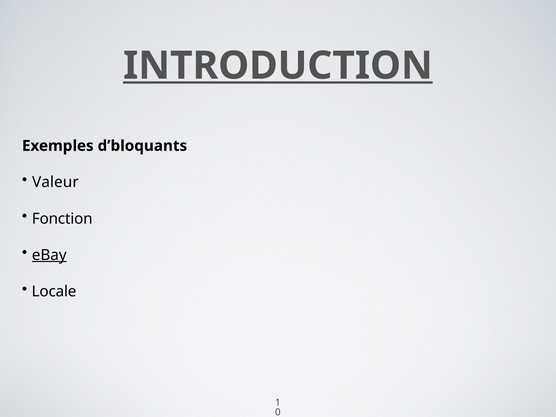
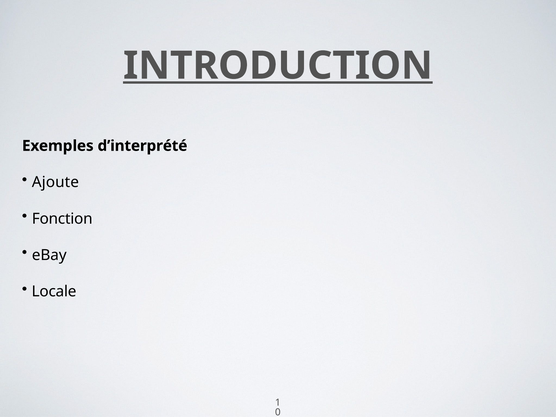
d’bloquants: d’bloquants -> d’interprété (142, 146)
Valeur: Valeur -> Ajoute (55, 182)
eBay underline: present -> none (49, 255)
